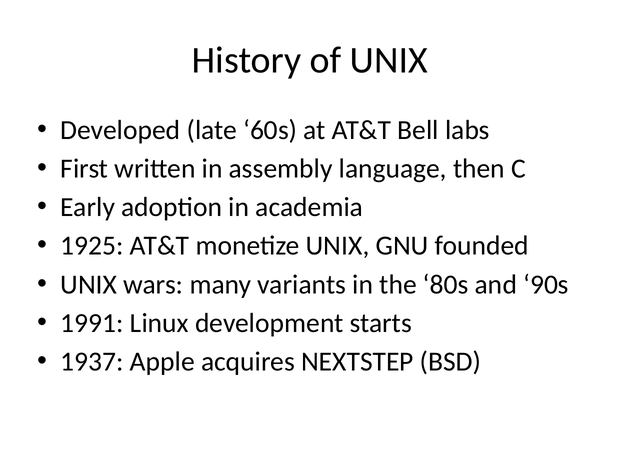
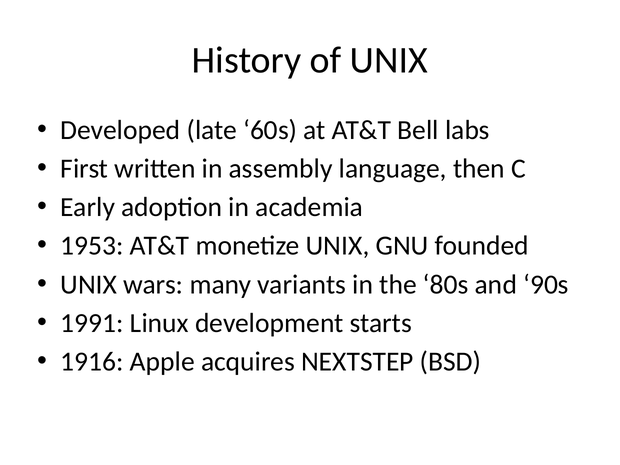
1925: 1925 -> 1953 (92, 246)
1937: 1937 -> 1916 (92, 362)
